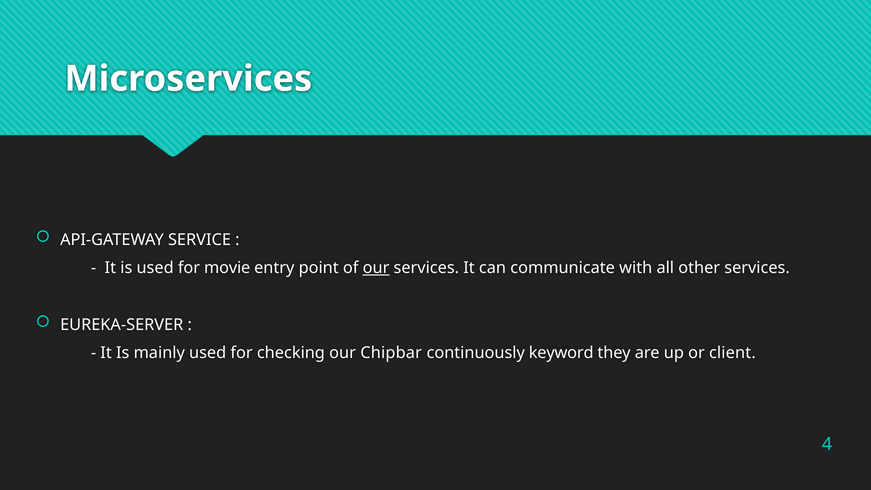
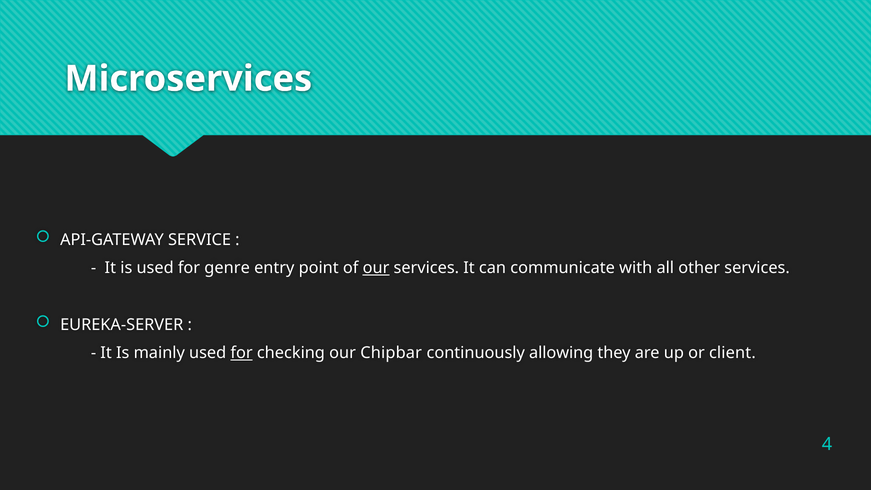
movie: movie -> genre (227, 268)
for underline: none -> present (242, 353)
keyword: keyword -> allowing (561, 353)
